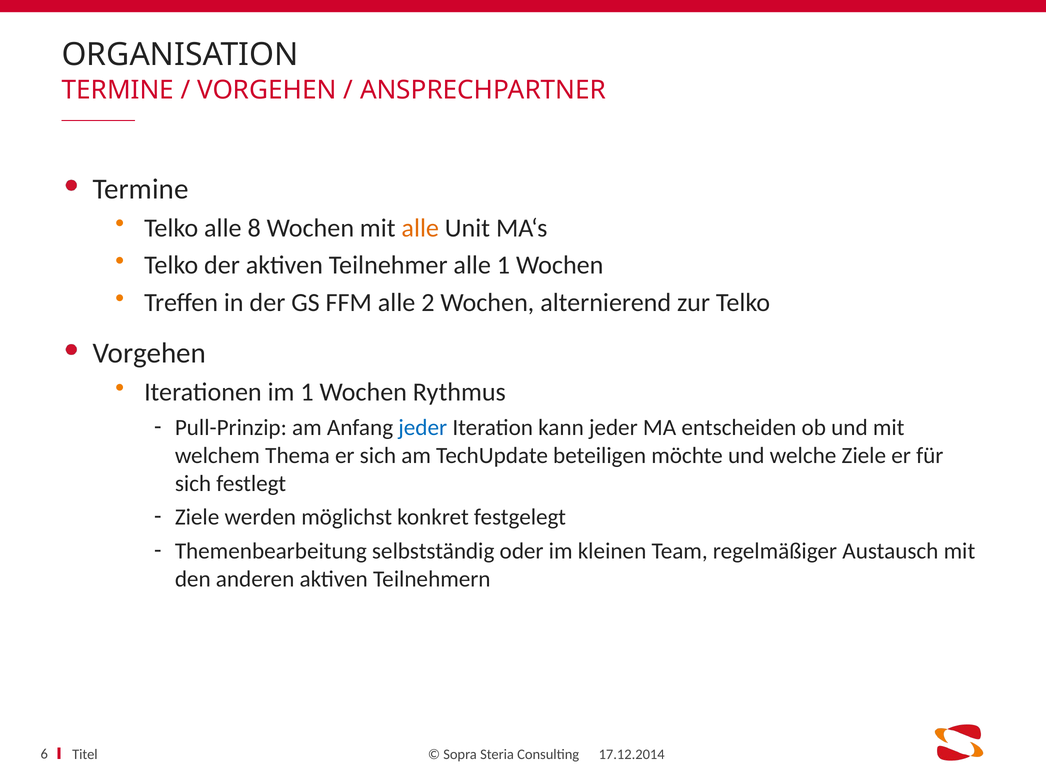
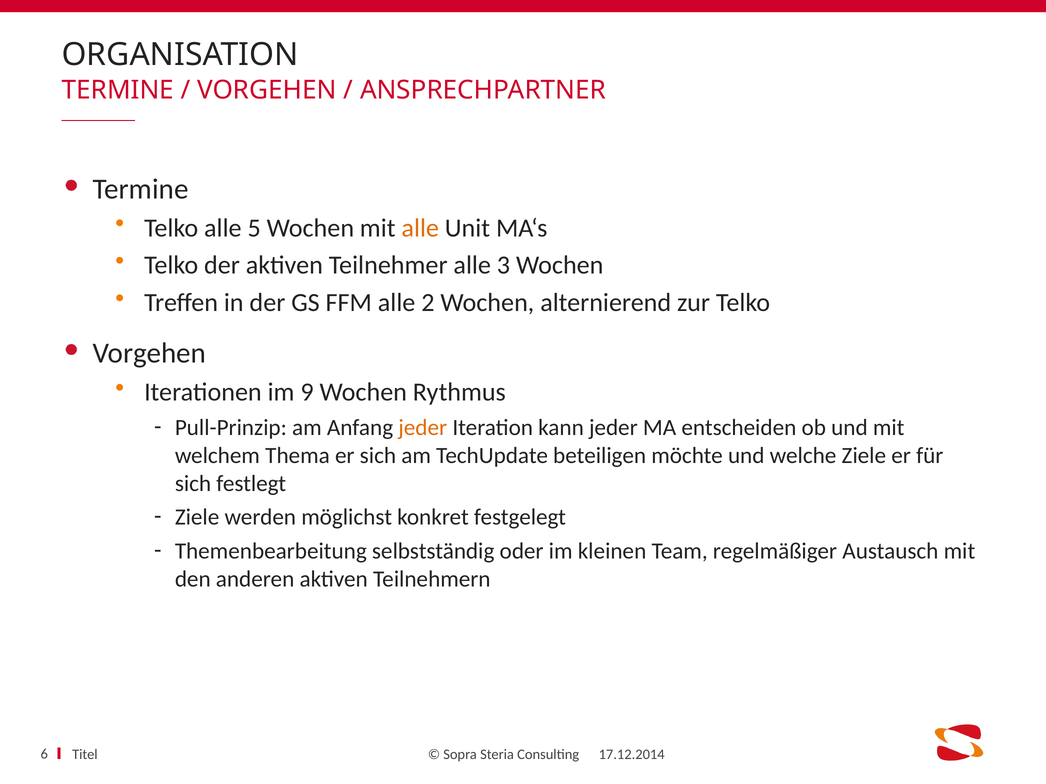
8: 8 -> 5 (254, 228)
alle 1: 1 -> 3 (503, 266)
im 1: 1 -> 9 (307, 393)
jeder colour: blue -> orange (423, 428)
